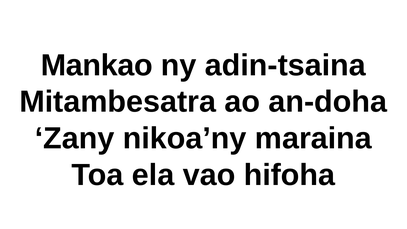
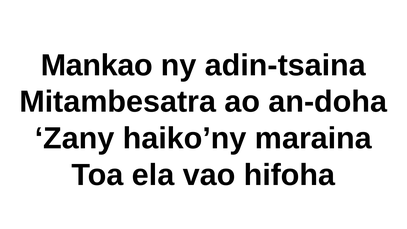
nikoa’ny: nikoa’ny -> haiko’ny (185, 139)
